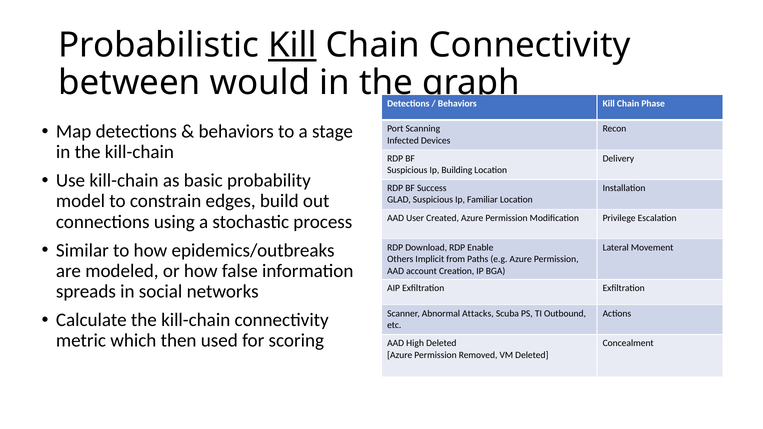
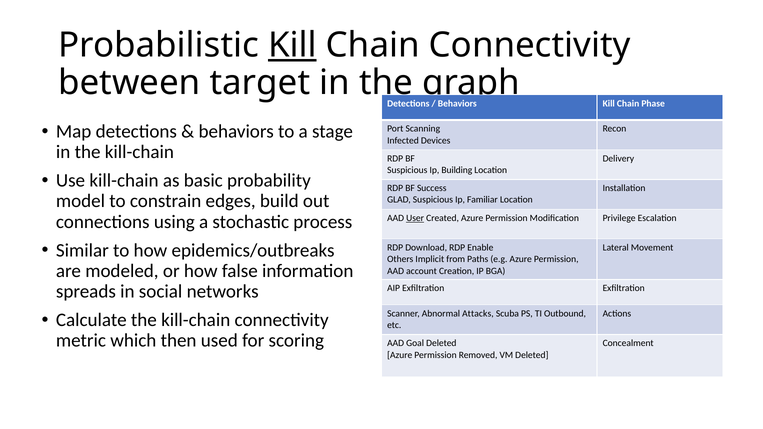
would: would -> target (260, 83)
User underline: none -> present (415, 218)
High: High -> Goal (415, 343)
